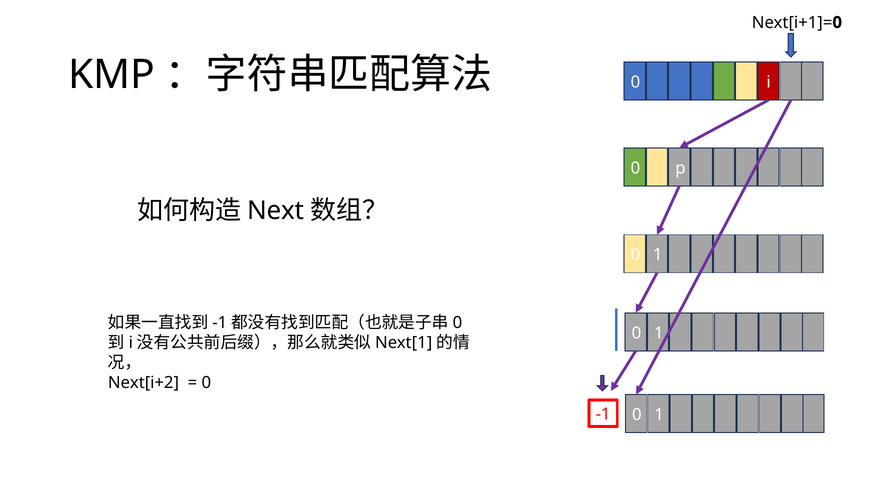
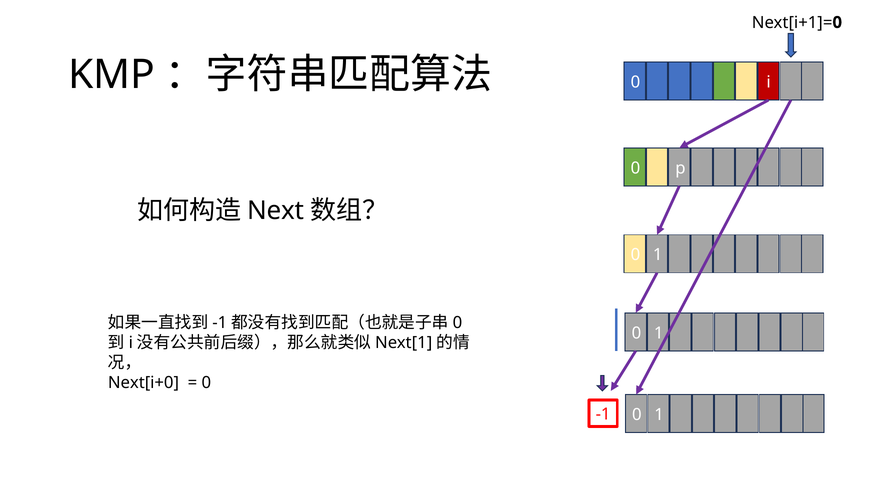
Next[i+2: Next[i+2 -> Next[i+0 (143, 383)
